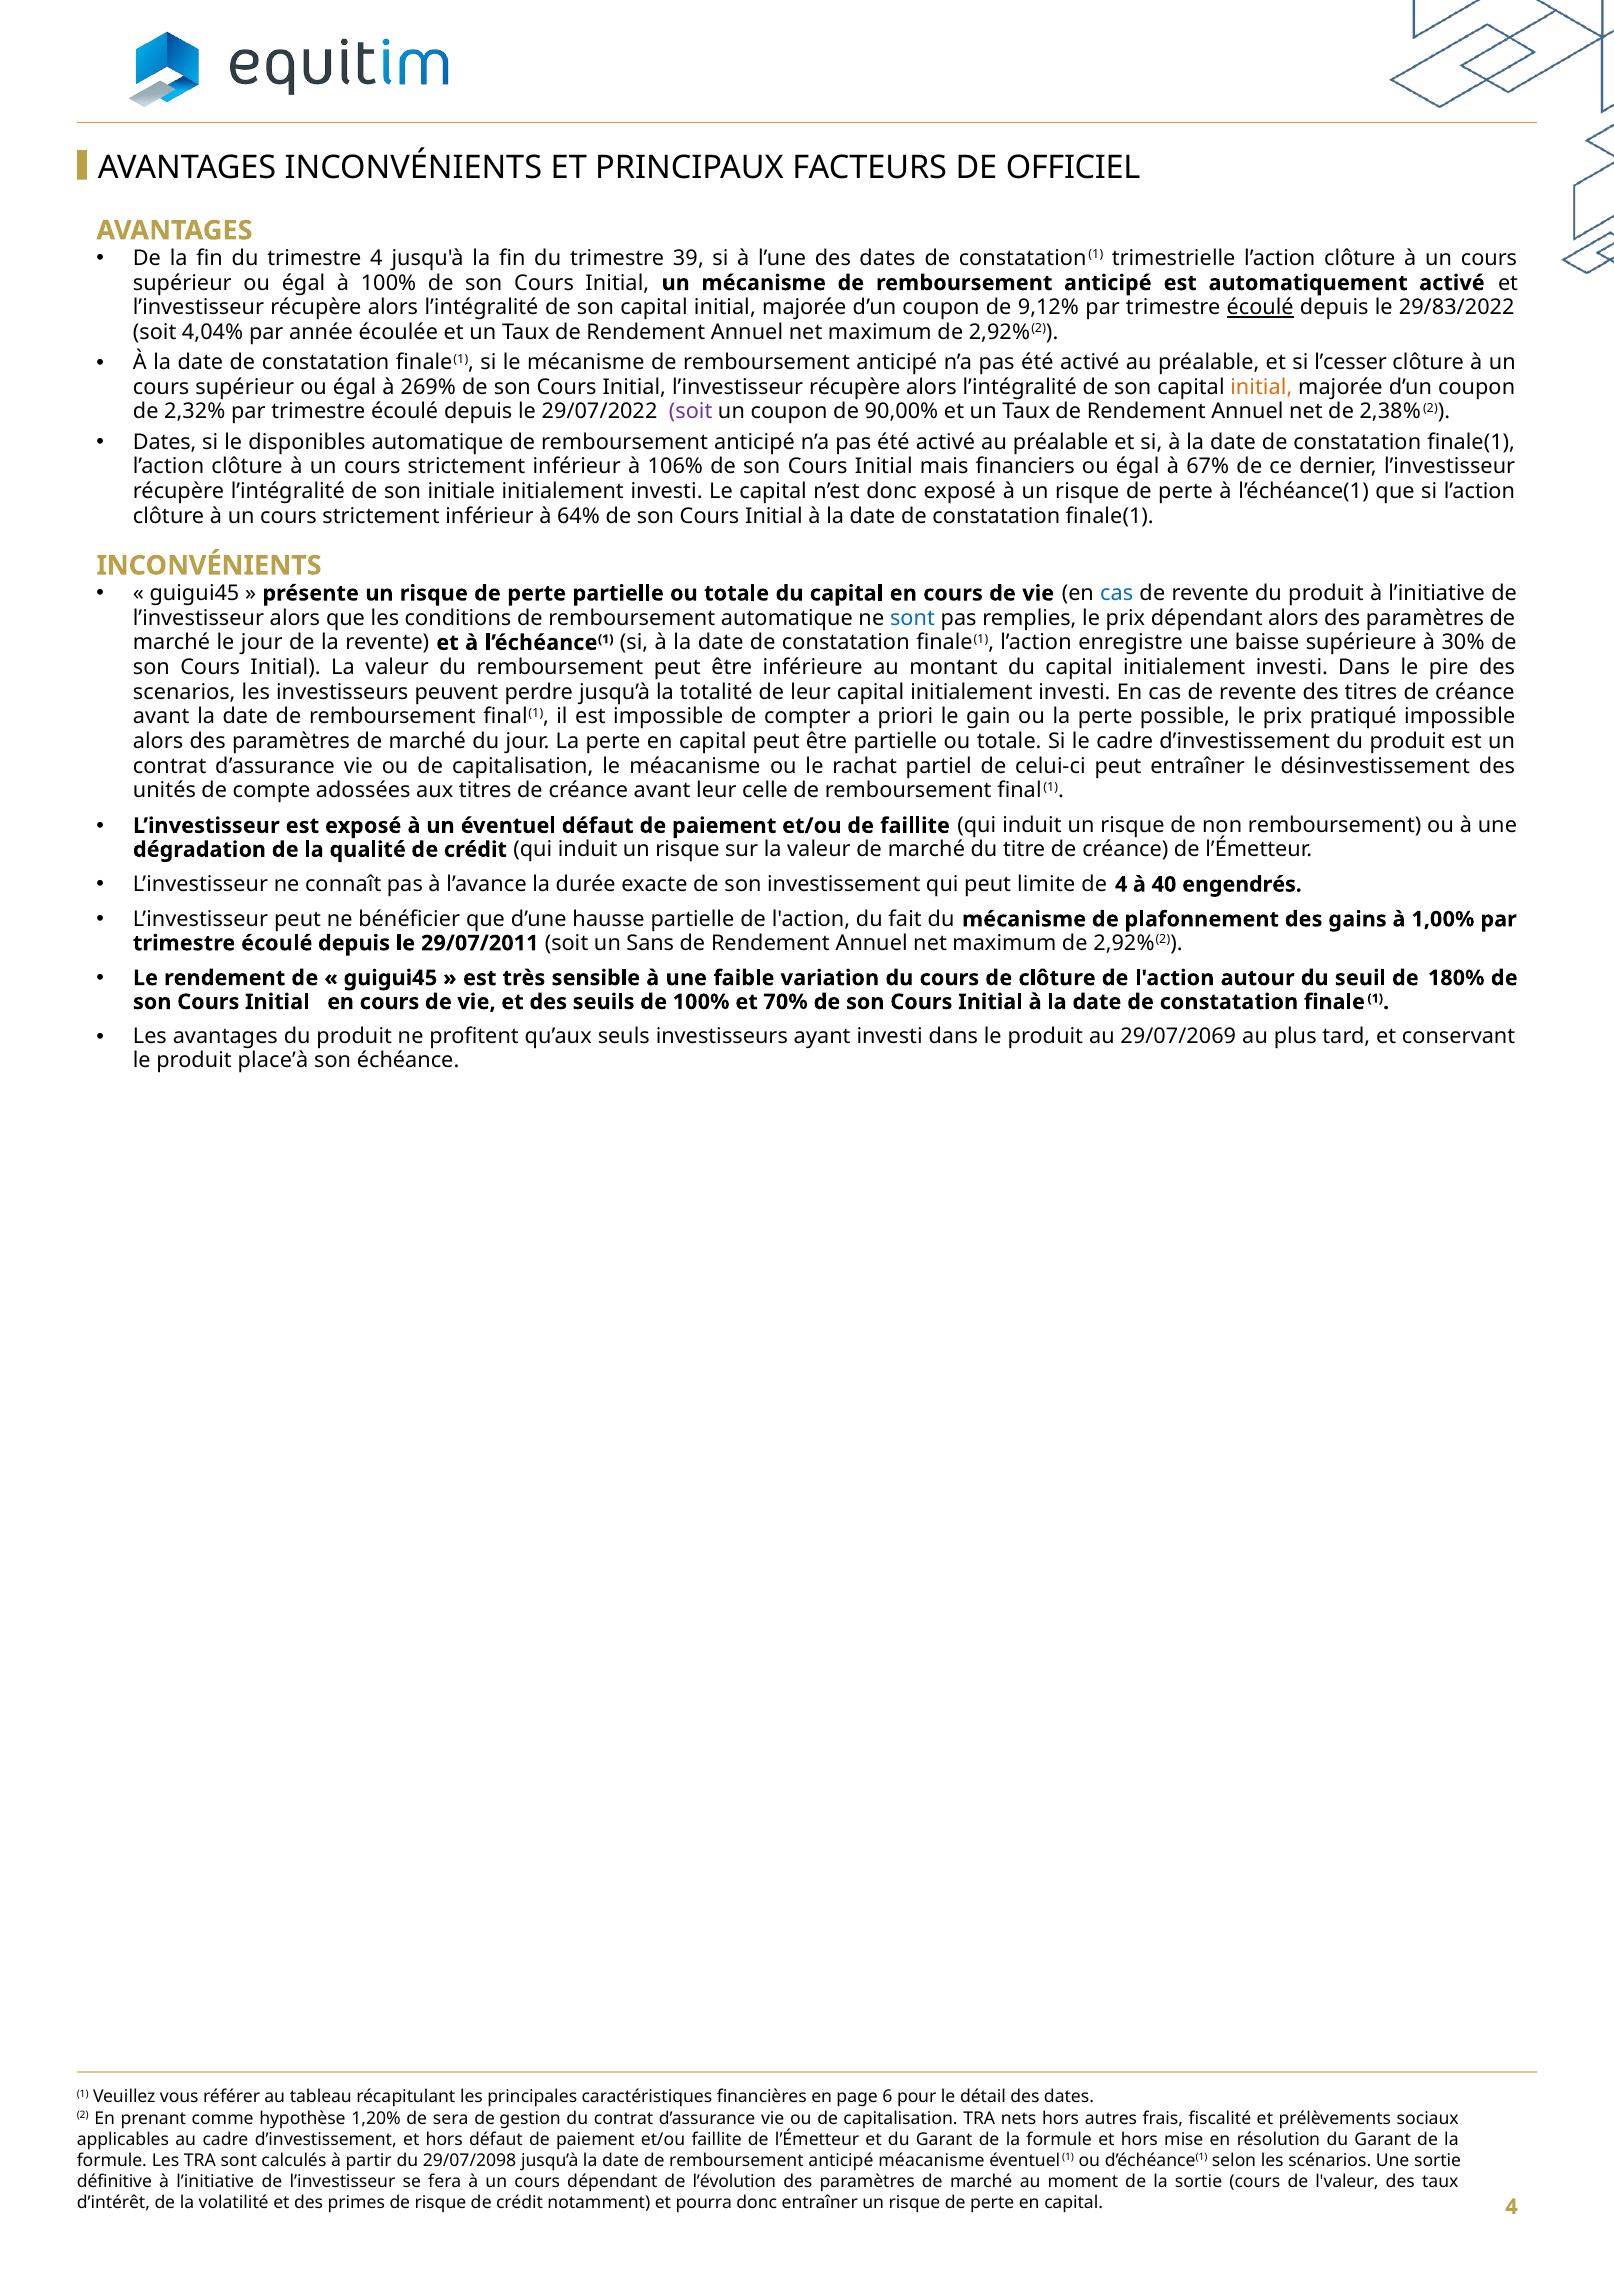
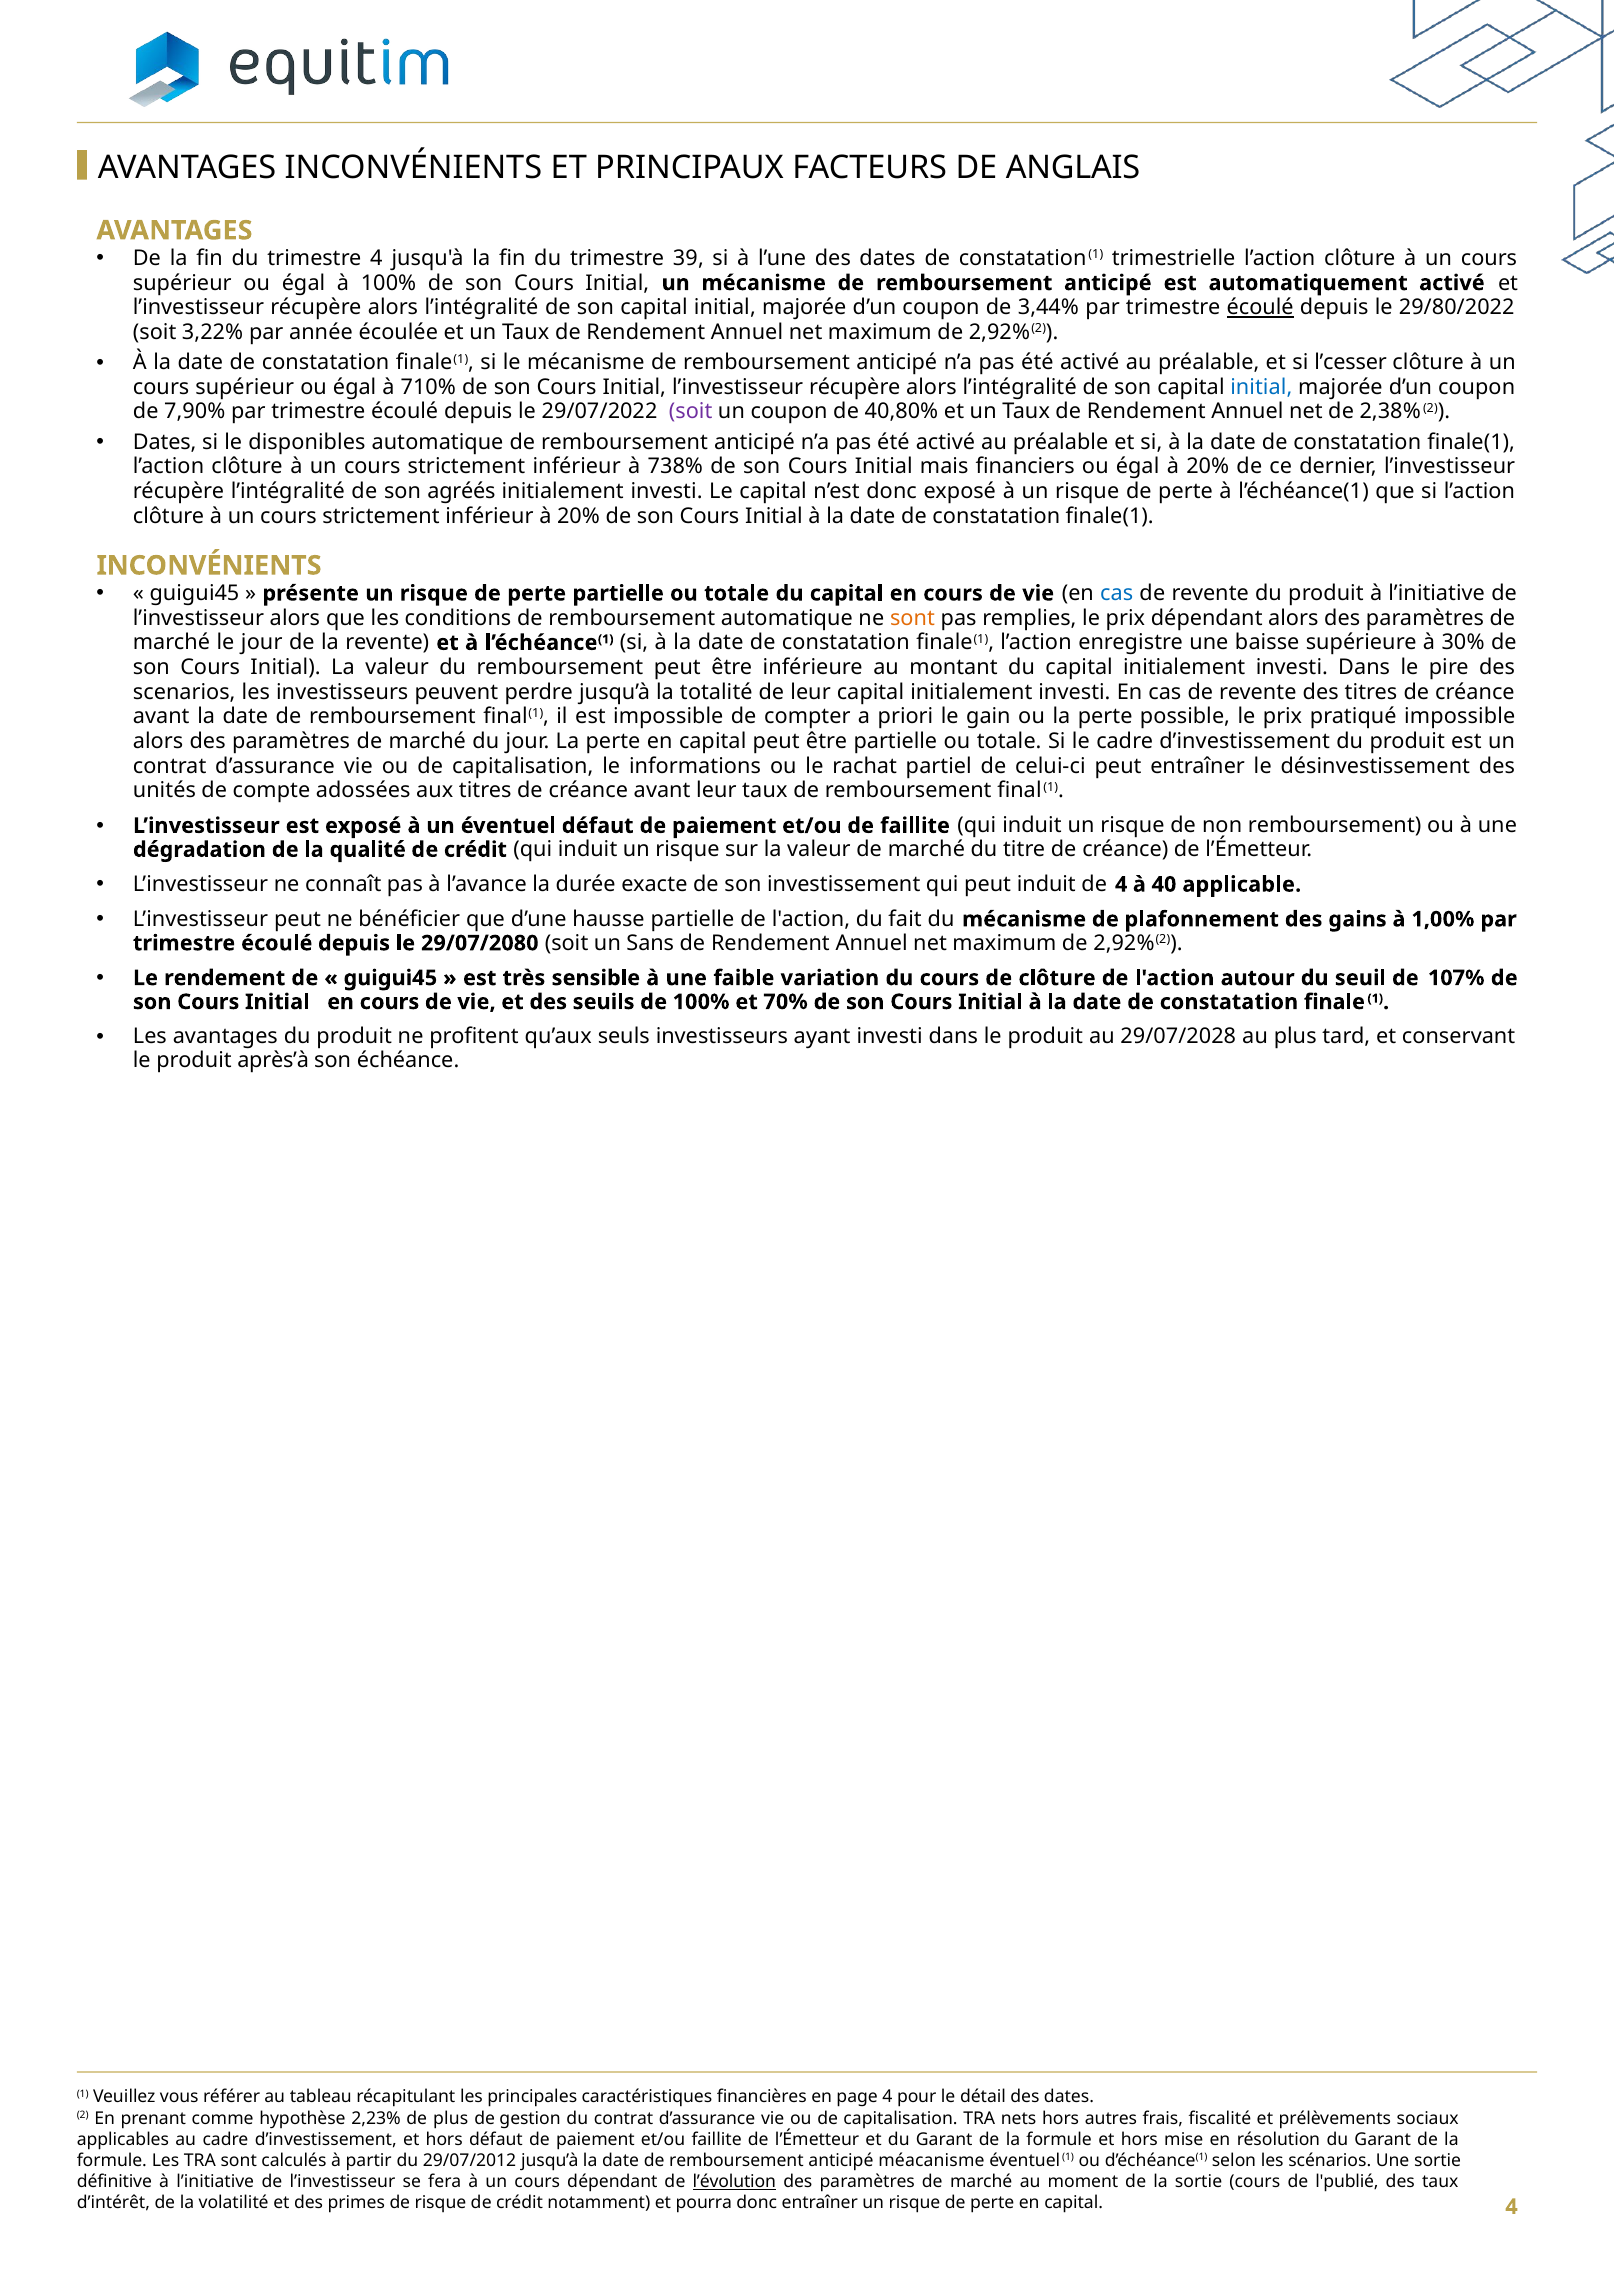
OFFICIEL: OFFICIEL -> ANGLAIS (1073, 167)
9,12%: 9,12% -> 3,44% (1048, 308)
29/83/2022: 29/83/2022 -> 29/80/2022 (1457, 308)
4,04%: 4,04% -> 3,22% (213, 332)
269%: 269% -> 710% (428, 387)
initial colour: orange -> blue (1261, 387)
2,32%: 2,32% -> 7,90% (195, 412)
90,00%: 90,00% -> 40,80% (901, 412)
106%: 106% -> 738% (675, 467)
égal à 67%: 67% -> 20% (1208, 467)
initiale: initiale -> agréés (461, 491)
inférieur à 64%: 64% -> 20% (578, 516)
sont colour: blue -> orange (912, 618)
le méacanisme: méacanisme -> informations (695, 766)
leur celle: celle -> taux (765, 791)
peut limite: limite -> induit (1046, 884)
engendrés: engendrés -> applicable (1242, 884)
29/07/2011: 29/07/2011 -> 29/07/2080 (480, 943)
180%: 180% -> 107% (1456, 978)
29/07/2069: 29/07/2069 -> 29/07/2028 (1178, 1037)
place’à: place’à -> après’à (273, 1061)
page 6: 6 -> 4 (888, 2097)
1,20%: 1,20% -> 2,23% (376, 2118)
de sera: sera -> plus (451, 2118)
29/07/2098: 29/07/2098 -> 29/07/2012 (470, 2160)
l’évolution underline: none -> present (734, 2181)
l'valeur: l'valeur -> l'publié (1347, 2181)
